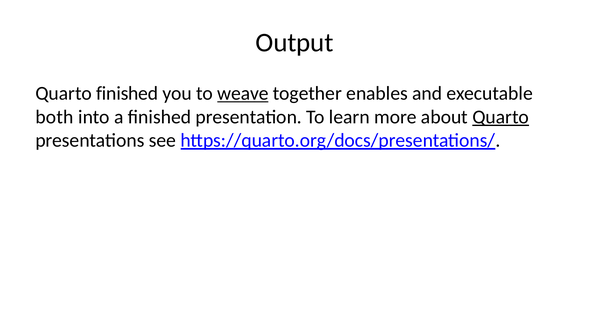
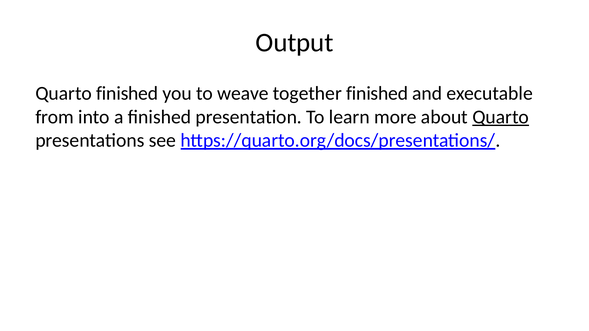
weave underline: present -> none (243, 93)
together enables: enables -> finished (377, 93)
both: both -> from (55, 117)
